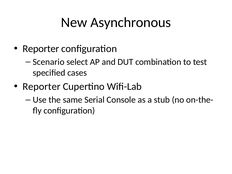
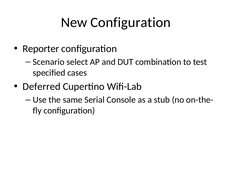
New Asynchronous: Asynchronous -> Configuration (131, 22)
Reporter: Reporter -> Deferred (42, 87)
